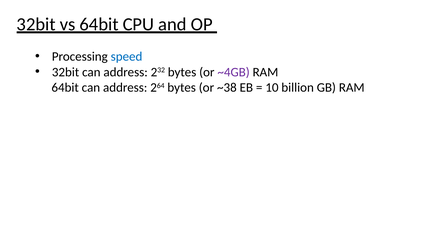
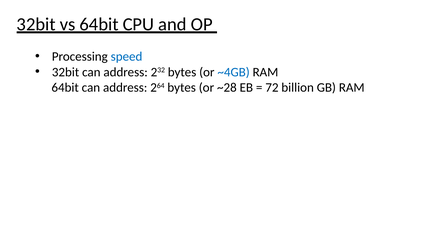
~4GB colour: purple -> blue (234, 72)
~38: ~38 -> ~28 (227, 88)
10: 10 -> 72 (272, 88)
